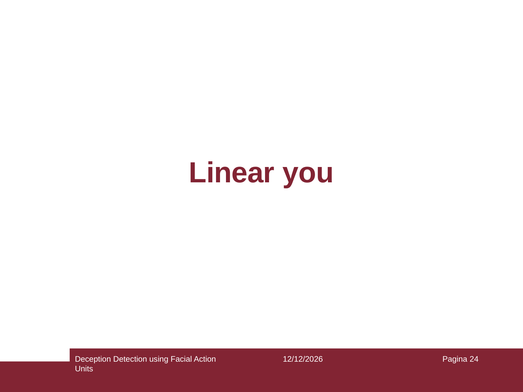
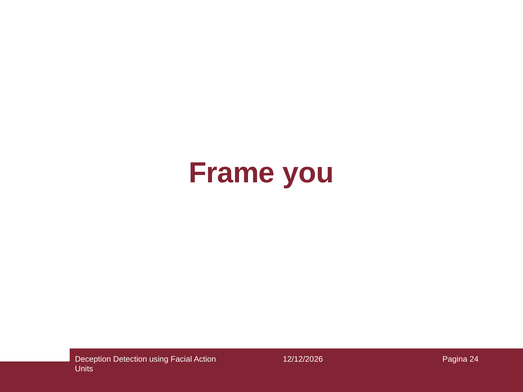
Linear: Linear -> Frame (232, 173)
